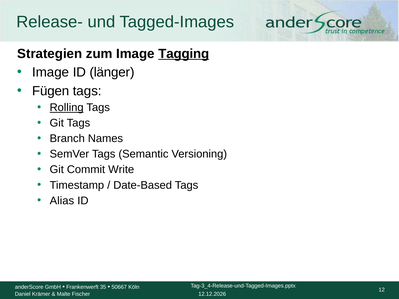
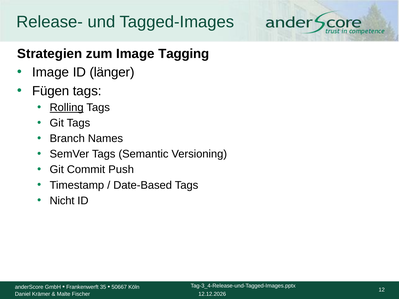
Tagging underline: present -> none (184, 54)
Write: Write -> Push (121, 170)
Alias: Alias -> Nicht (62, 201)
